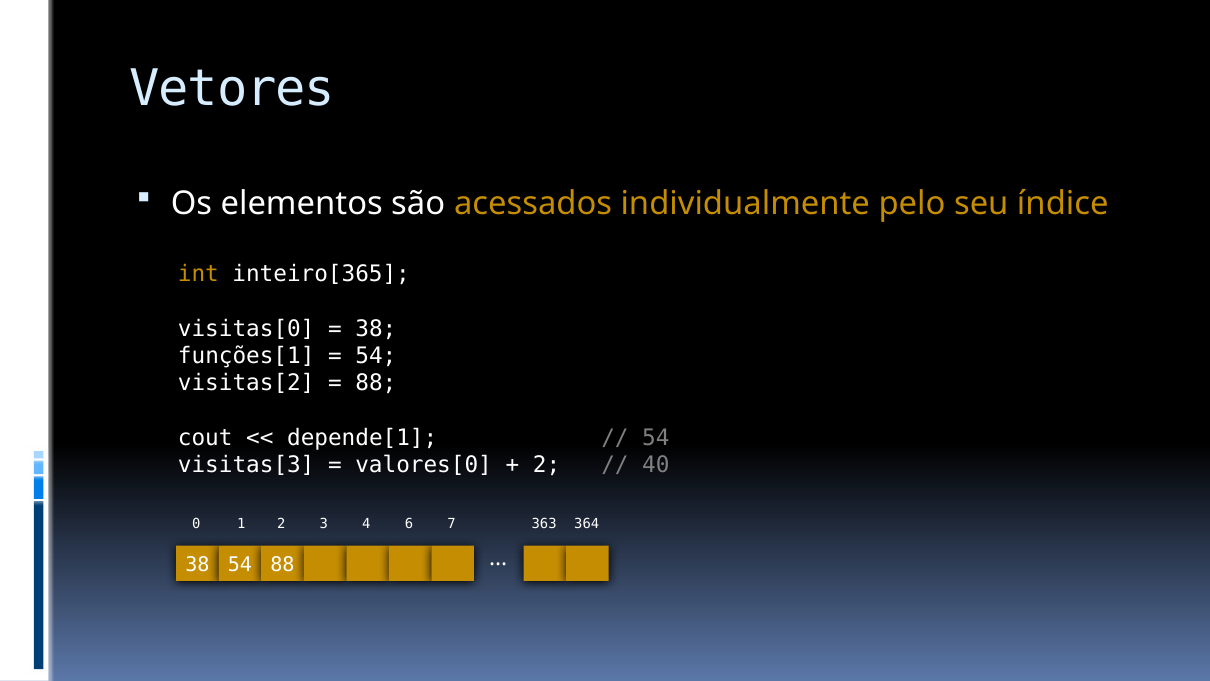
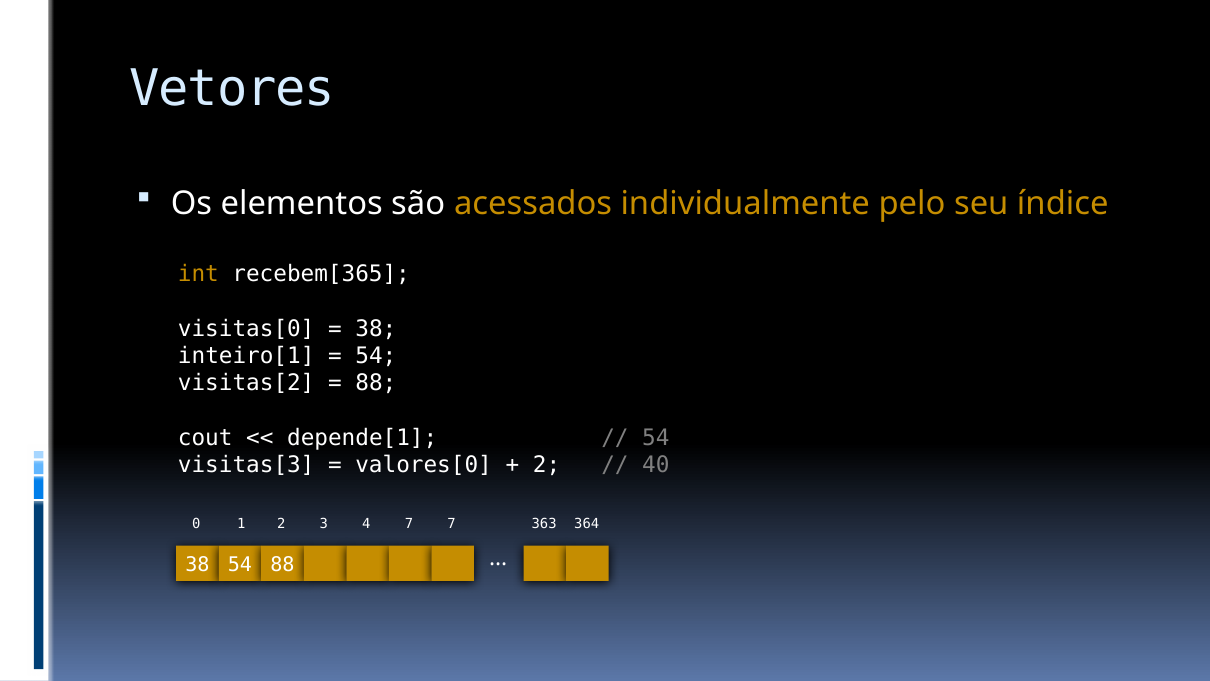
inteiro[365: inteiro[365 -> recebem[365 (321, 274)
funções[1: funções[1 -> inteiro[1 (246, 356)
4 6: 6 -> 7 (409, 524)
